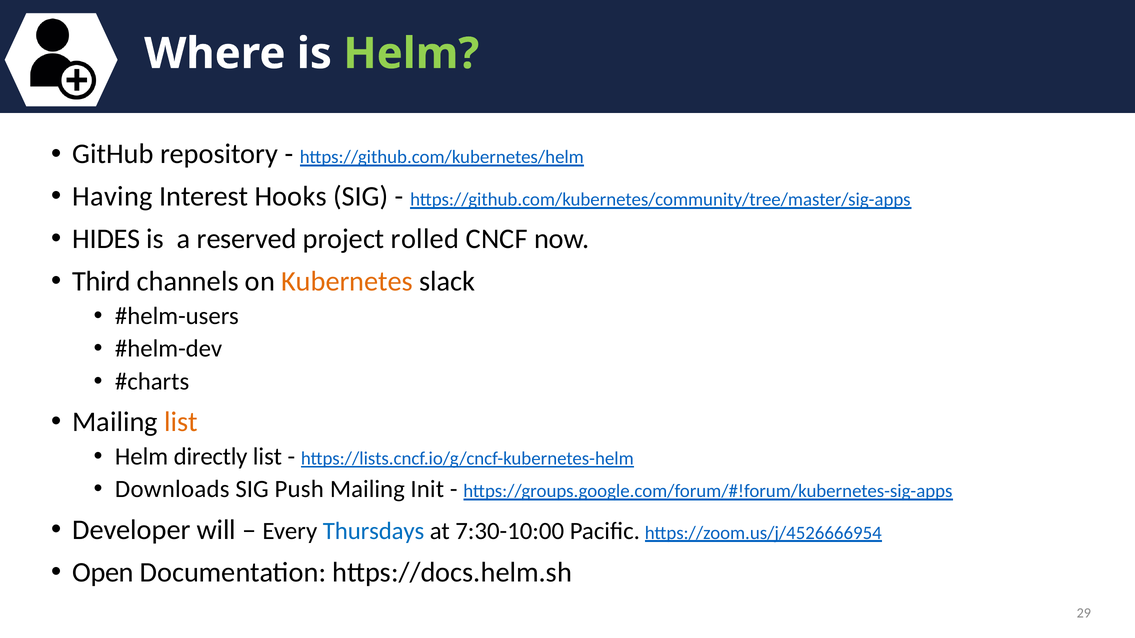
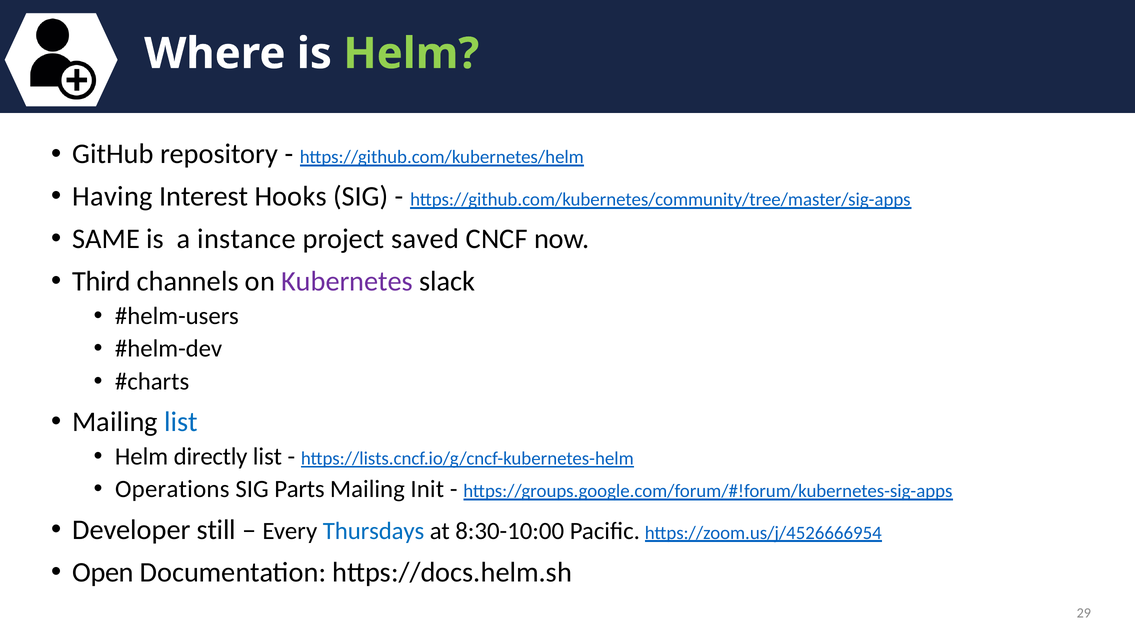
HIDES: HIDES -> SAME (106, 239)
reserved: reserved -> instance (246, 239)
rolled: rolled -> saved (425, 239)
Kubernetes colour: orange -> purple (347, 282)
list colour: orange -> blue (181, 422)
Downloads: Downloads -> Operations (172, 490)
Push: Push -> Parts (299, 490)
will: will -> still (216, 530)
7:30-10:00: 7:30-10:00 -> 8:30-10:00 (510, 531)
